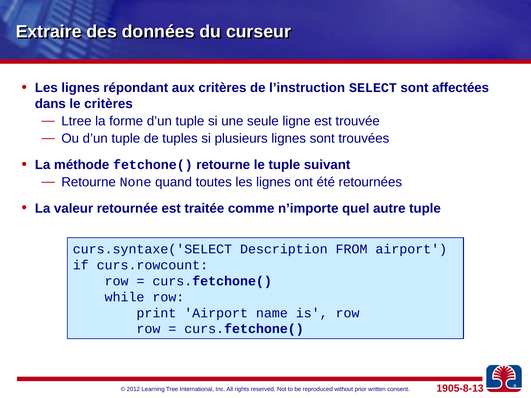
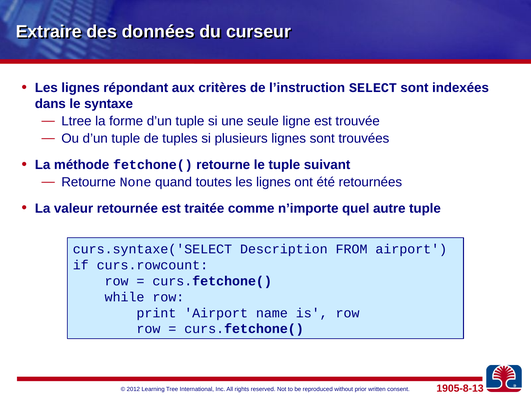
affectées: affectées -> indexées (461, 88)
le critères: critères -> syntaxe (109, 104)
